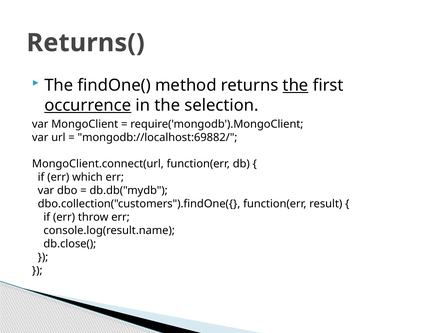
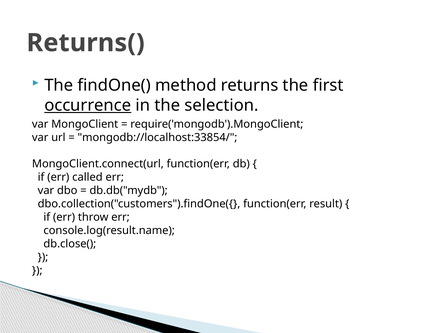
the underline: present -> none (296, 85)
mongodb://localhost:69882/: mongodb://localhost:69882/ -> mongodb://localhost:33854/ (157, 137)
which: which -> called (87, 177)
